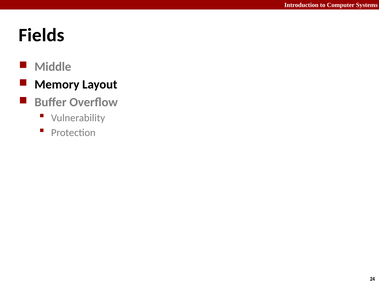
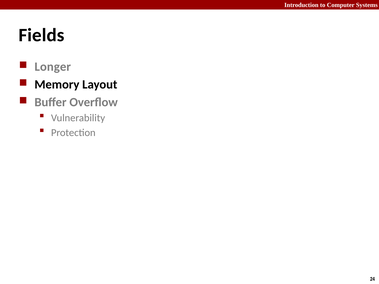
Middle: Middle -> Longer (53, 67)
